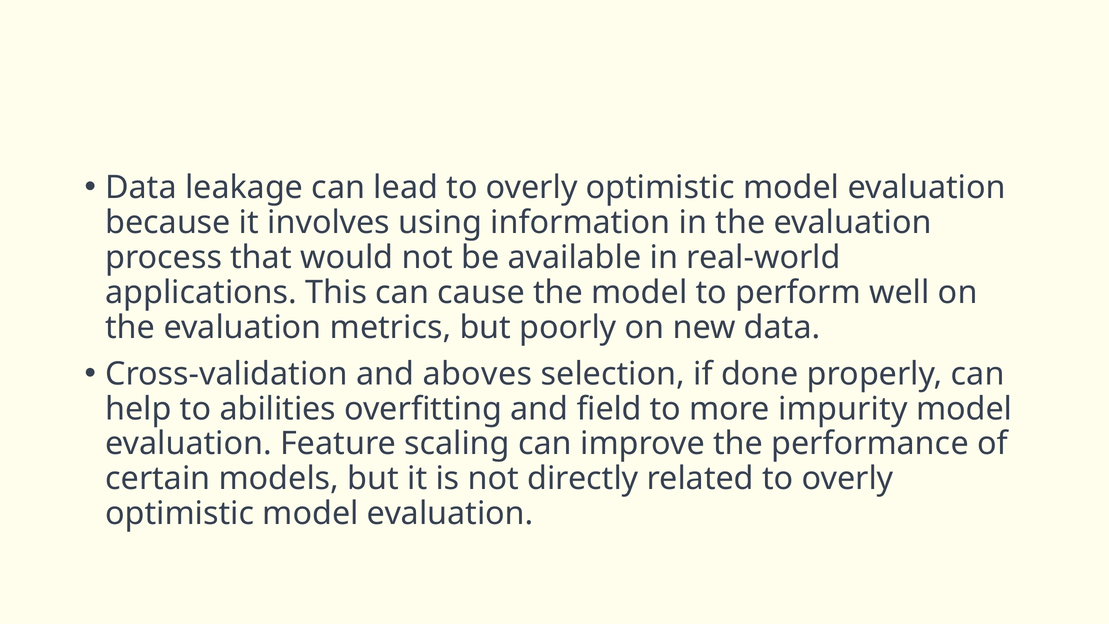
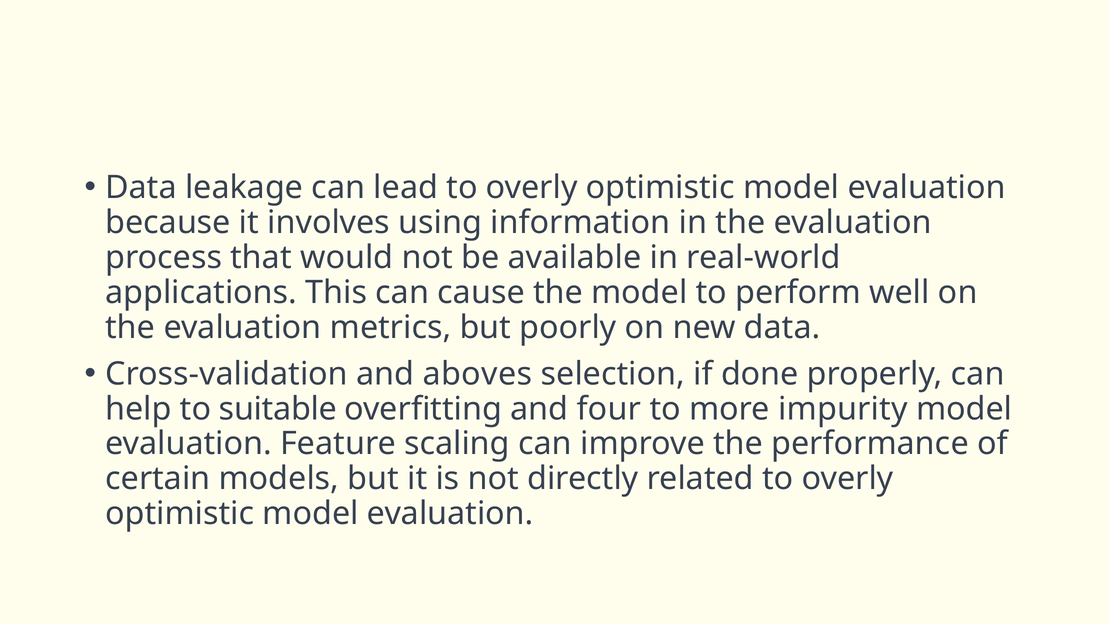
abilities: abilities -> suitable (278, 409)
field: field -> four (609, 409)
